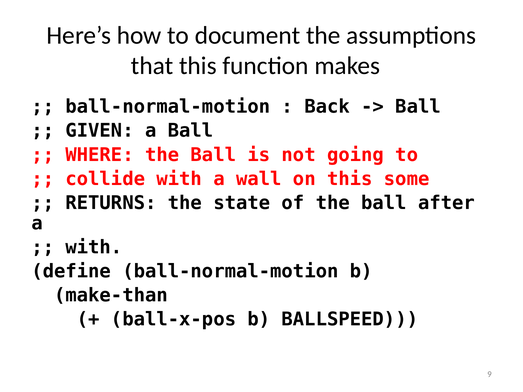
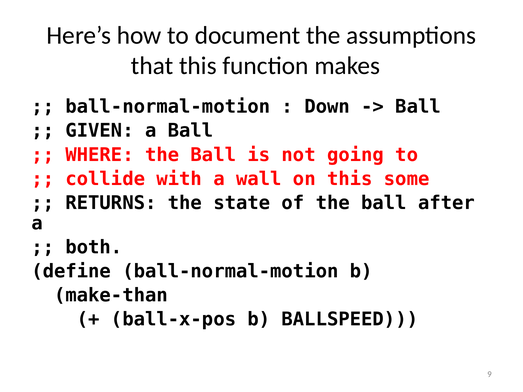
Back: Back -> Down (327, 107)
with: with -> both (94, 247)
